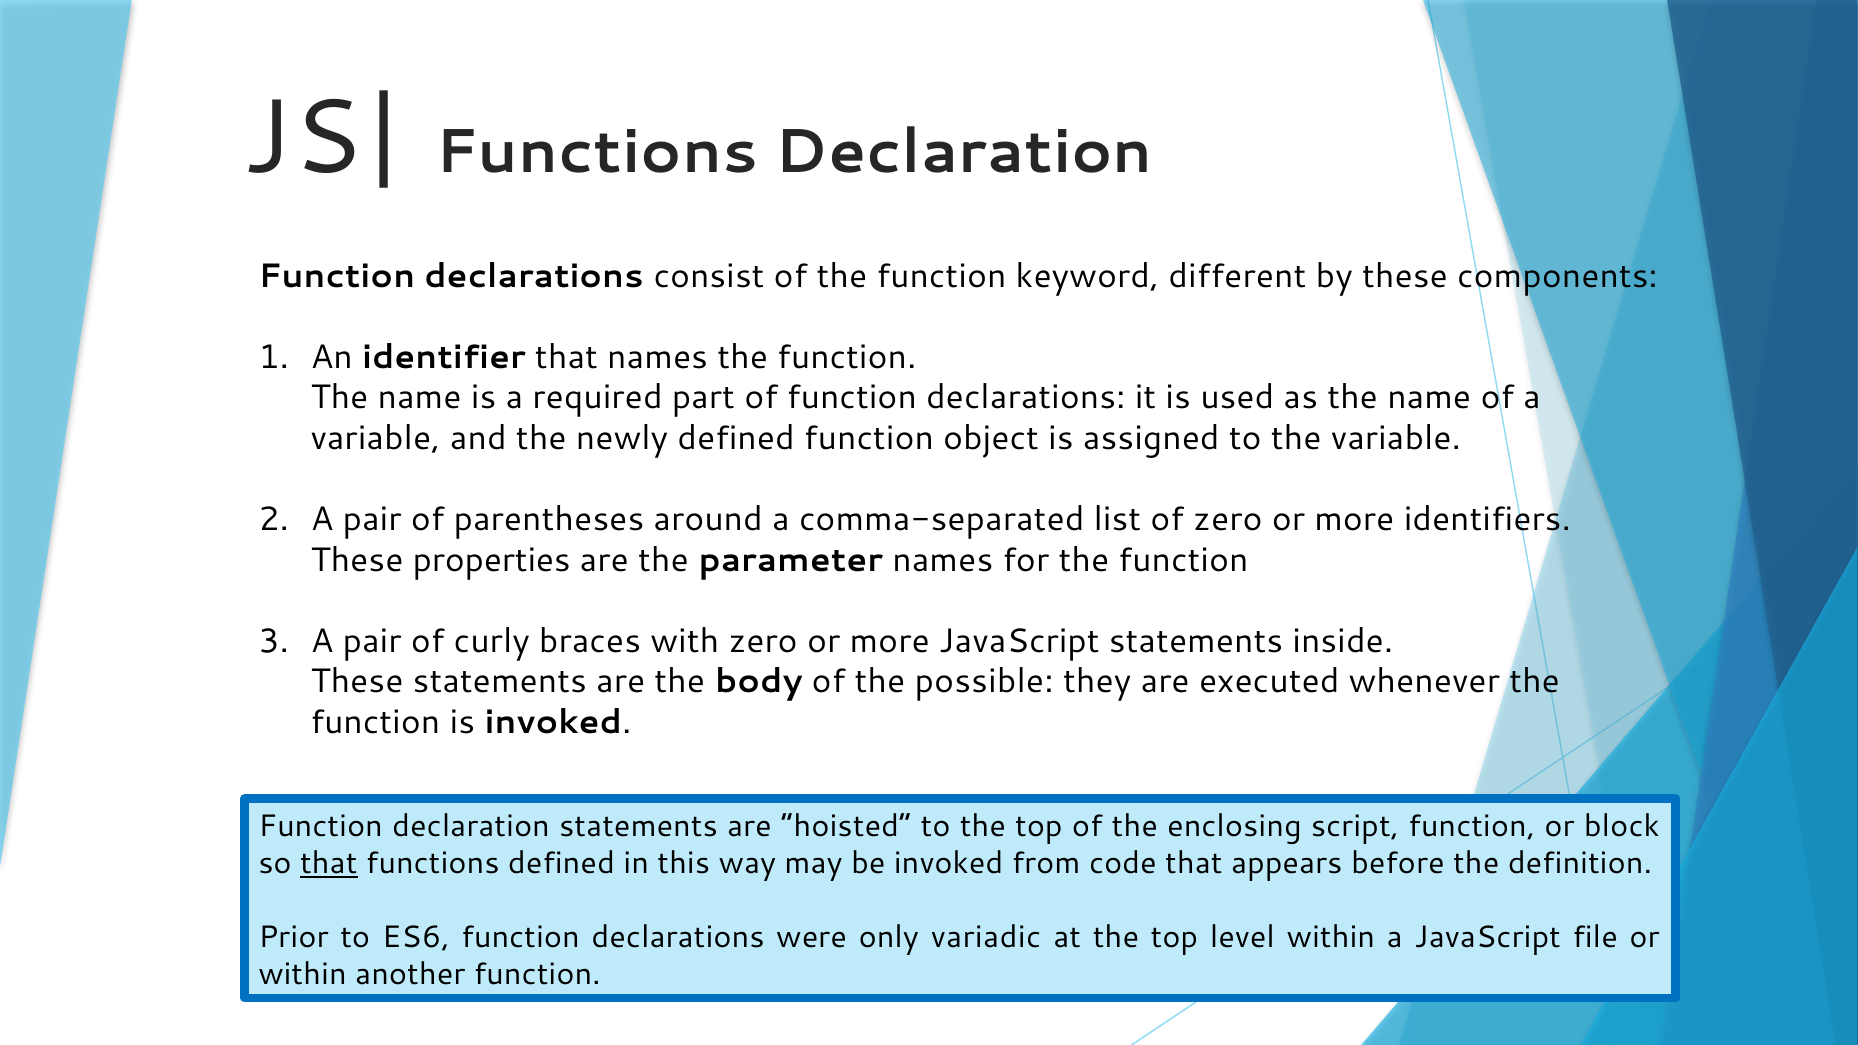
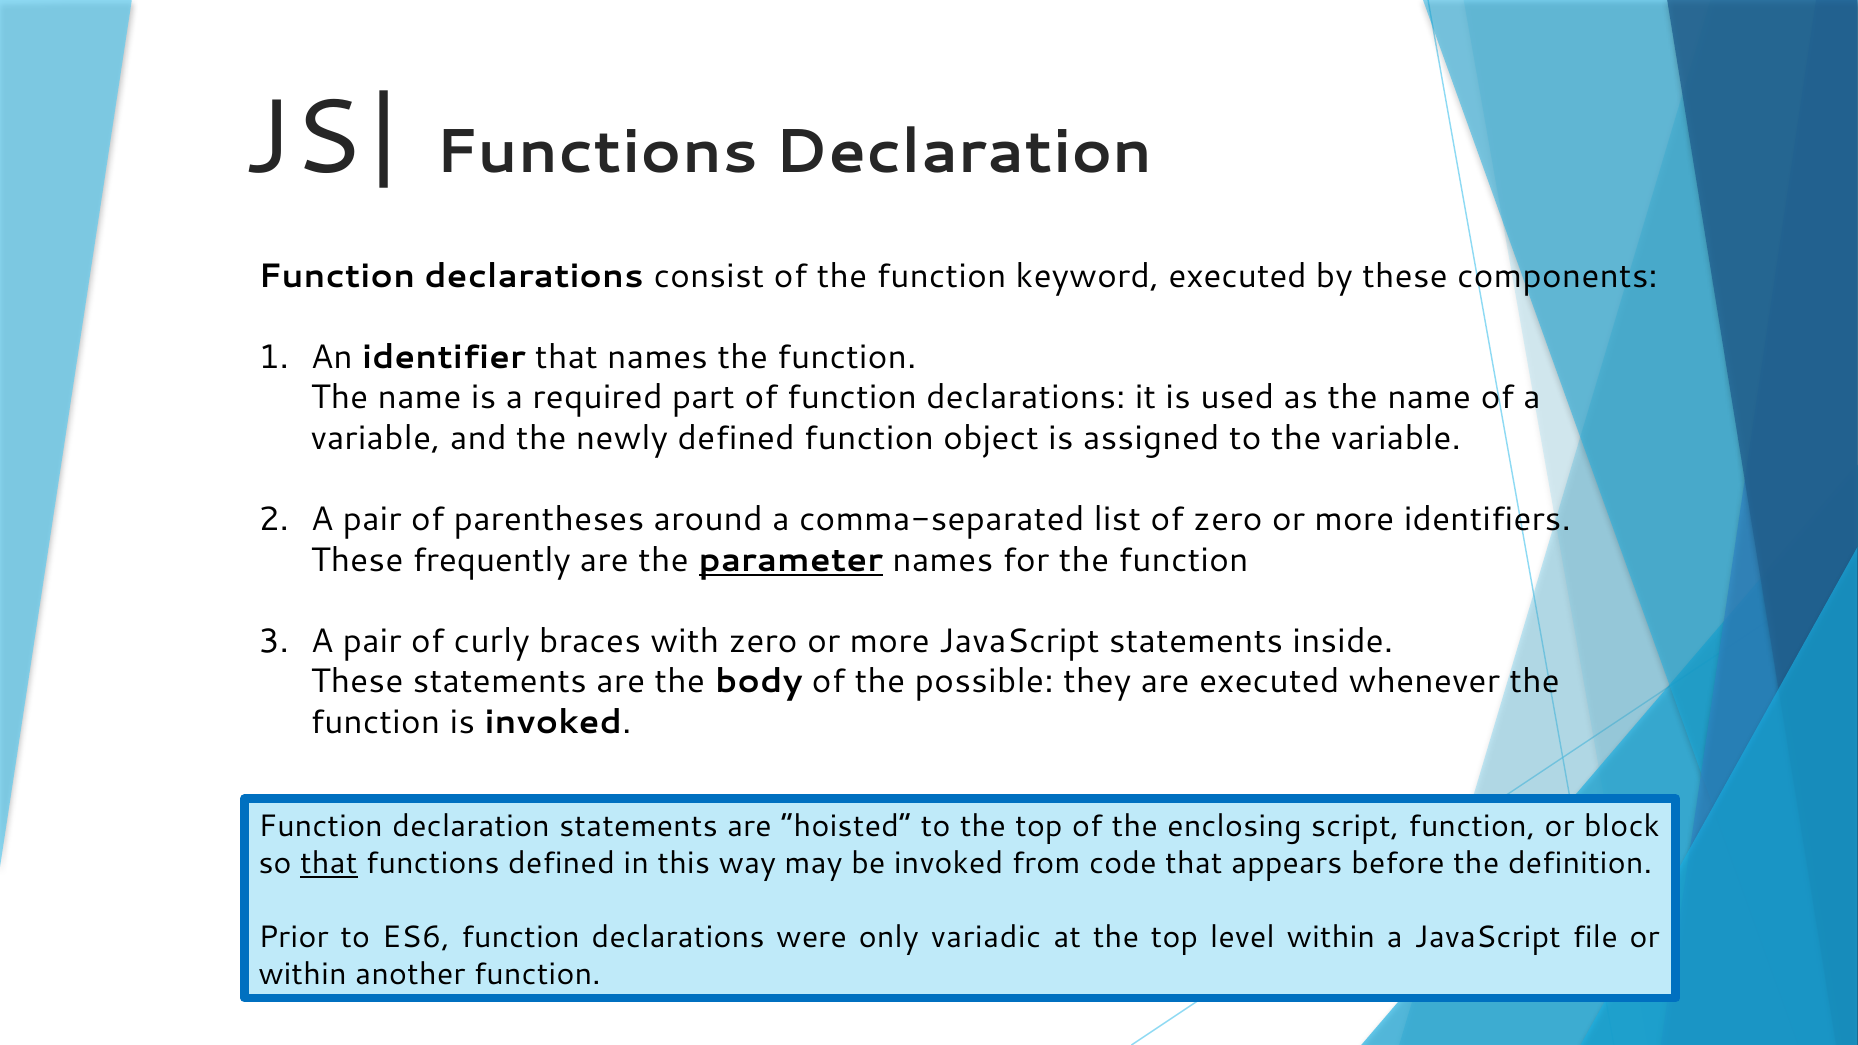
keyword different: different -> executed (1238, 276)
properties: properties -> frequently (492, 560)
parameter underline: none -> present (791, 560)
